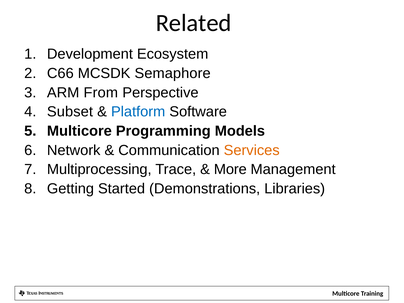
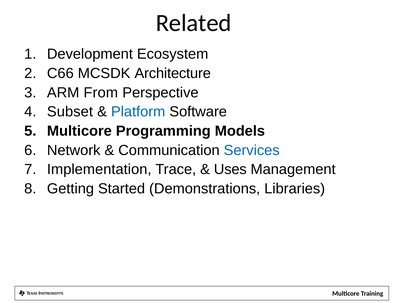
Semaphore: Semaphore -> Architecture (173, 73)
Services colour: orange -> blue (252, 150)
Multiprocessing: Multiprocessing -> Implementation (99, 169)
More: More -> Uses (230, 169)
